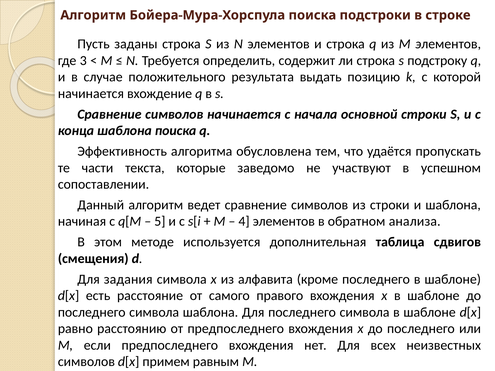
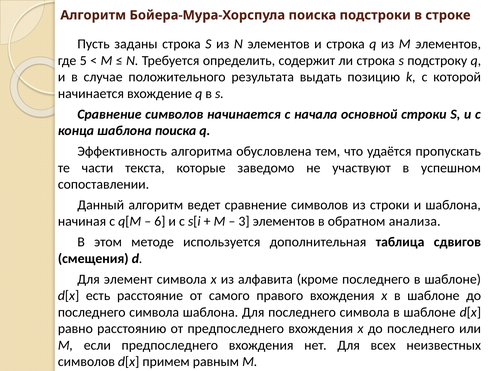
3: 3 -> 5 (83, 61)
5: 5 -> 6 (160, 222)
4: 4 -> 3 (244, 222)
задания: задания -> элемент (128, 279)
